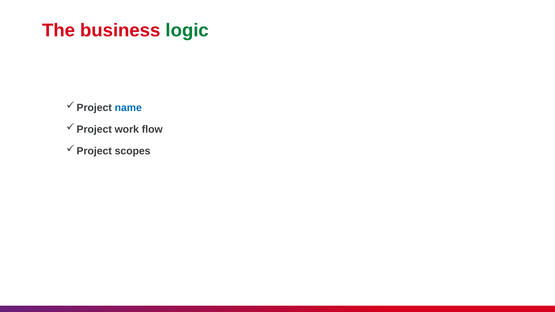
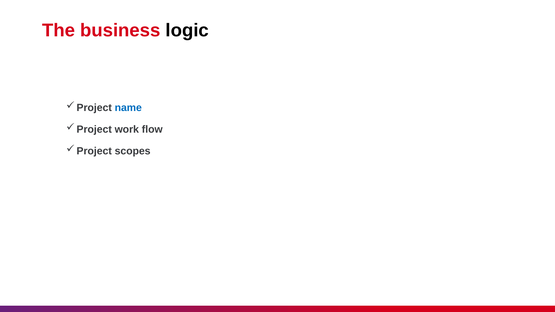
logic colour: green -> black (187, 30)
